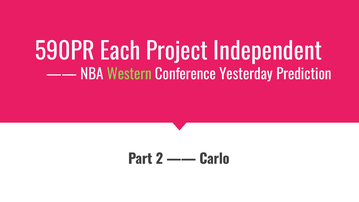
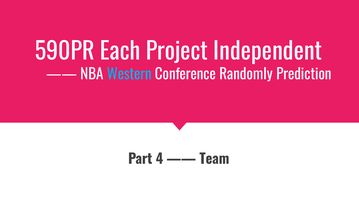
Western colour: light green -> light blue (129, 74)
Yesterday: Yesterday -> Randomly (246, 74)
2: 2 -> 4 (159, 159)
Carlo: Carlo -> Team (214, 159)
